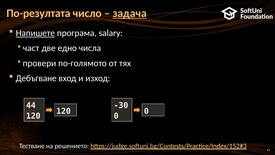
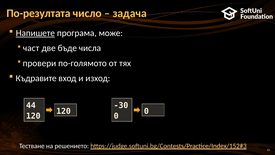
задача underline: present -> none (130, 13)
salary: salary -> може (111, 33)
едно: едно -> бъде (67, 48)
Дебъгване: Дебъгване -> Къдравите (36, 78)
